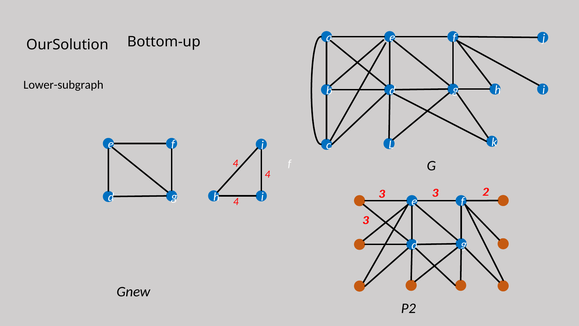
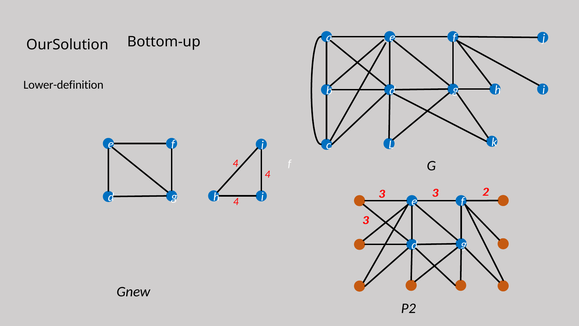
Lower-subgraph: Lower-subgraph -> Lower-definition (63, 85)
